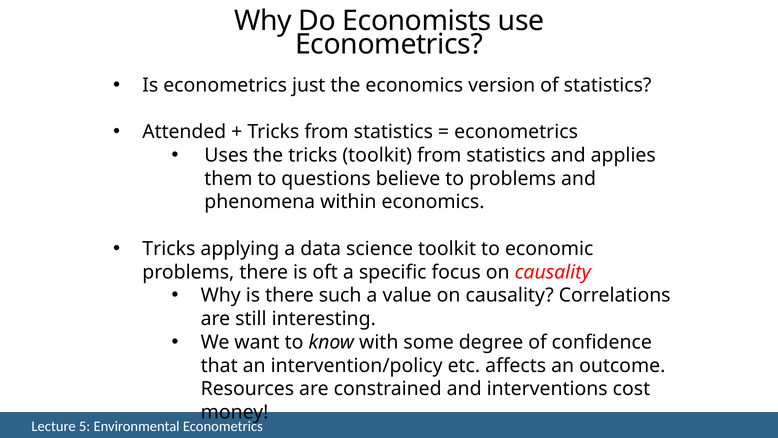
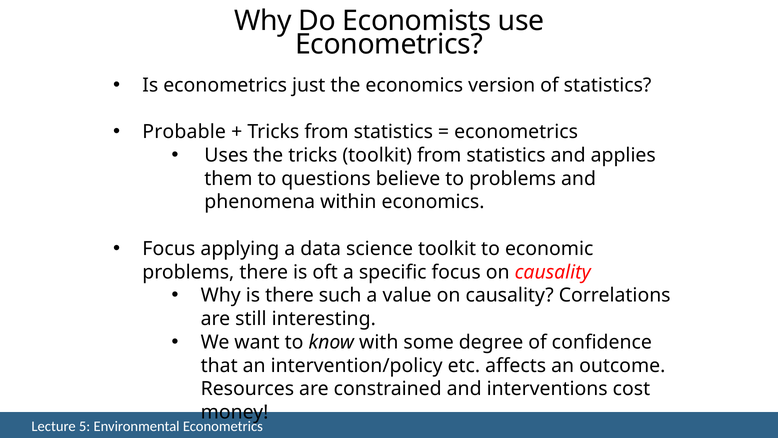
Attended: Attended -> Probable (184, 132)
Tricks: Tricks -> Focus (169, 249)
